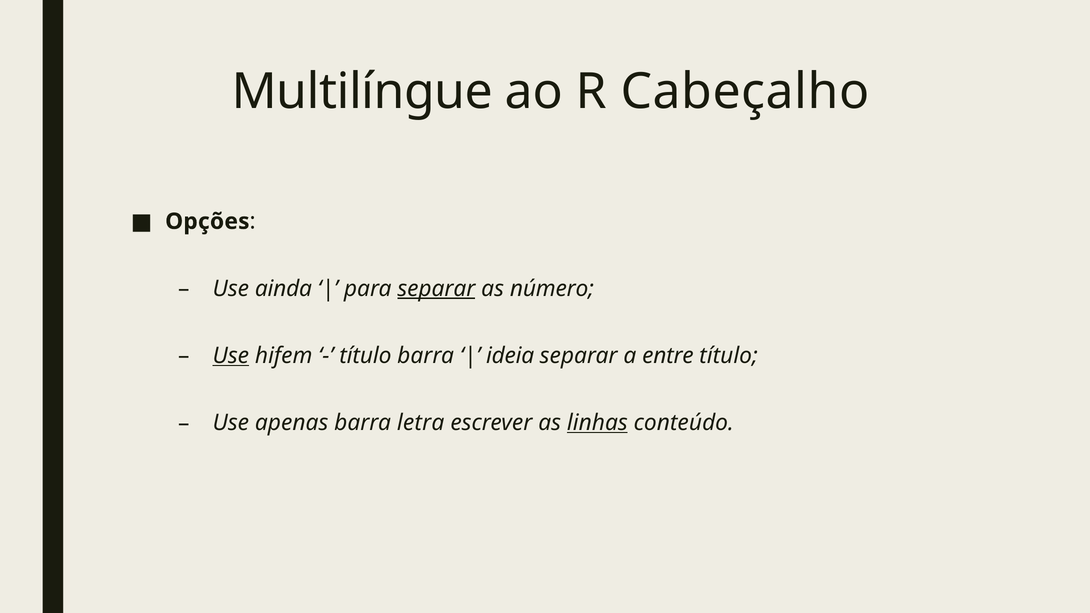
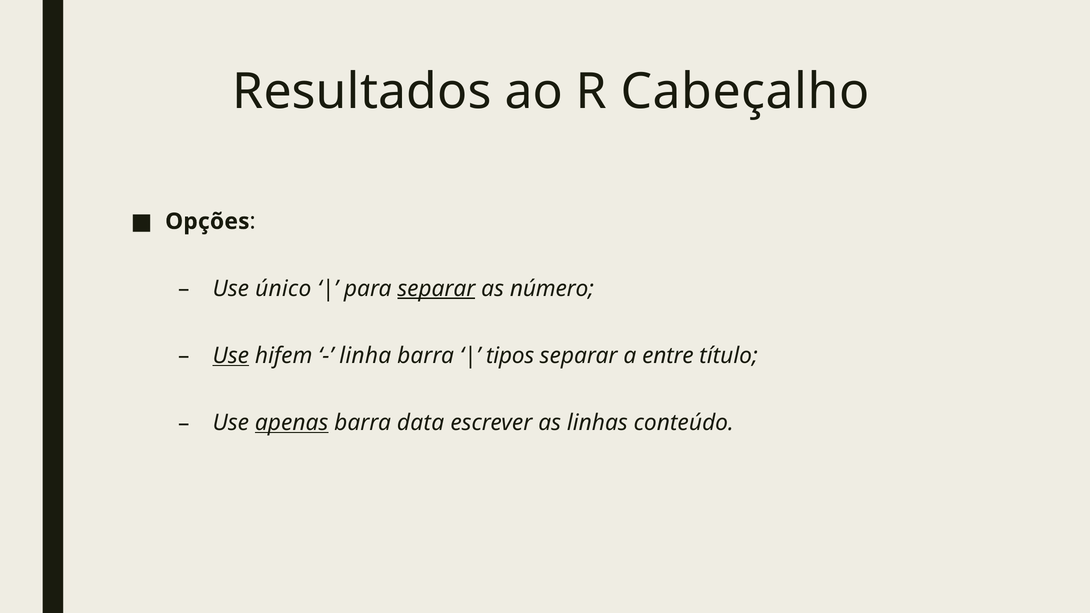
Multilíngue: Multilíngue -> Resultados (362, 92)
ainda: ainda -> único (283, 289)
título: título -> linha (365, 356)
ideia: ideia -> tipos (510, 356)
apenas underline: none -> present (292, 423)
letra: letra -> data (421, 423)
linhas underline: present -> none (597, 423)
